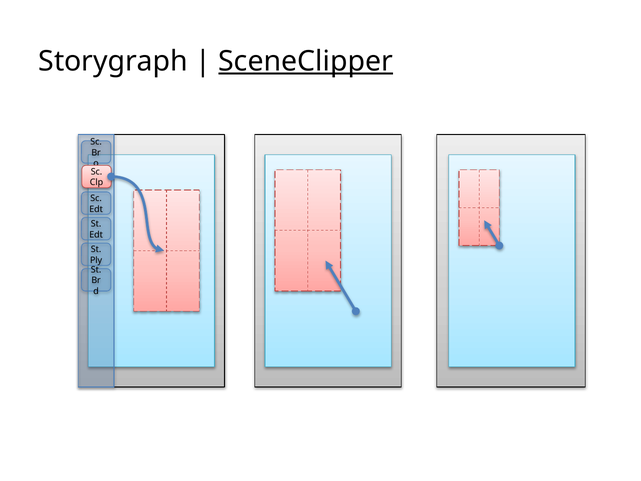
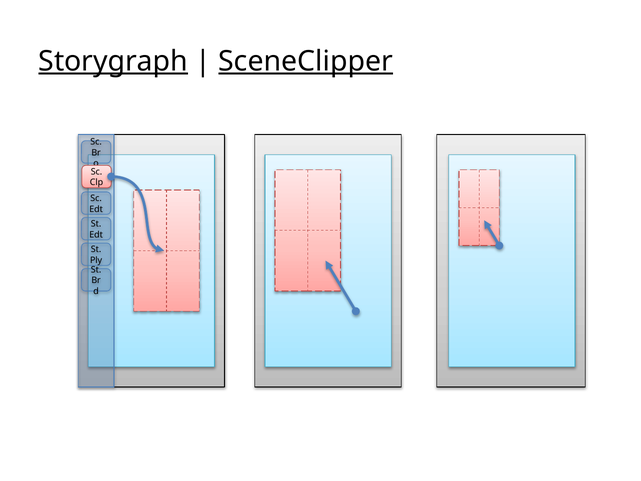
Storygraph underline: none -> present (113, 61)
